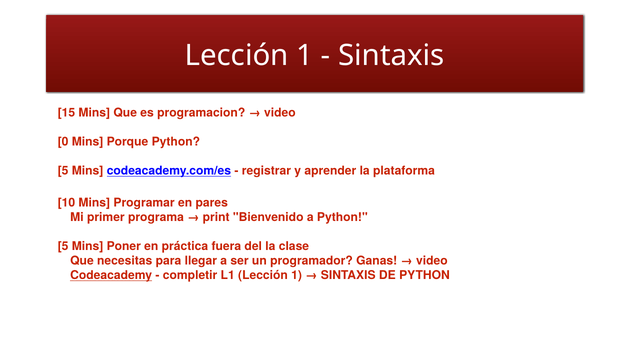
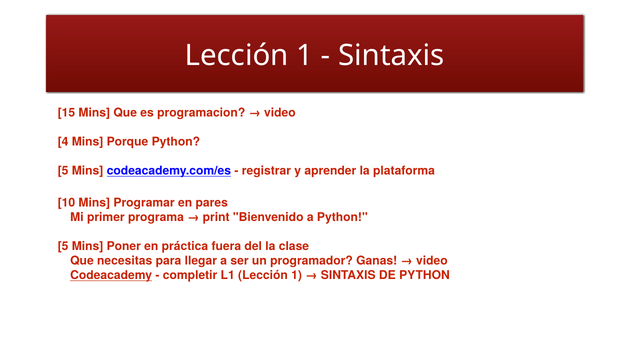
0: 0 -> 4 (63, 142)
